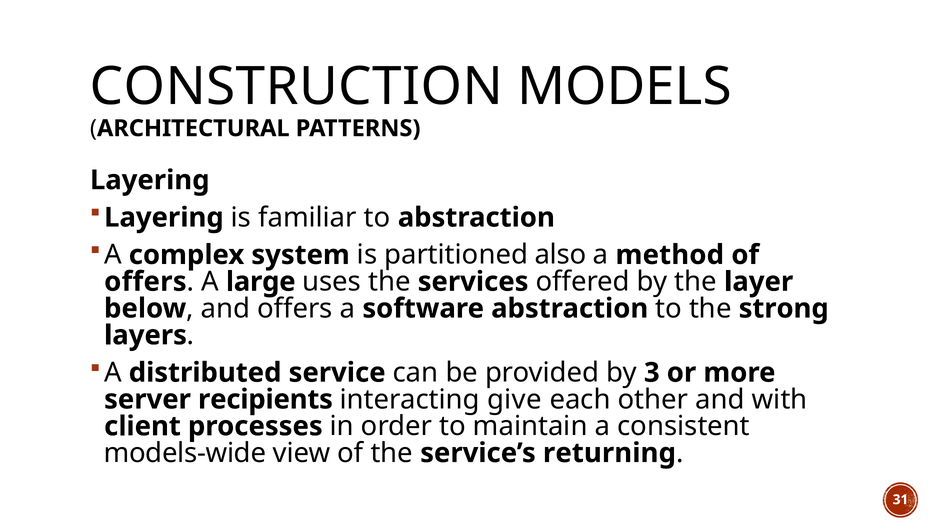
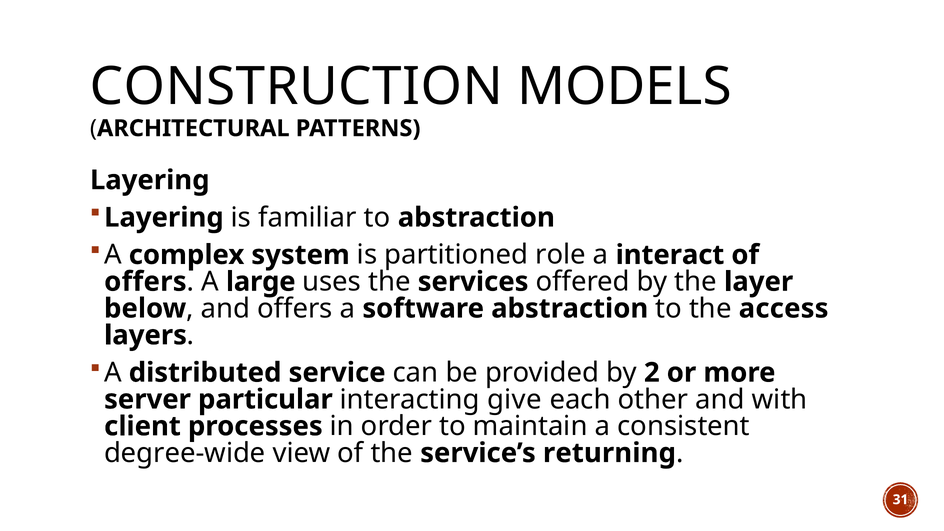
also: also -> role (560, 255)
method: method -> interact (670, 255)
strong: strong -> access (784, 308)
3: 3 -> 2 (652, 373)
recipients: recipients -> particular (265, 399)
models-wide: models-wide -> degree-wide (185, 453)
